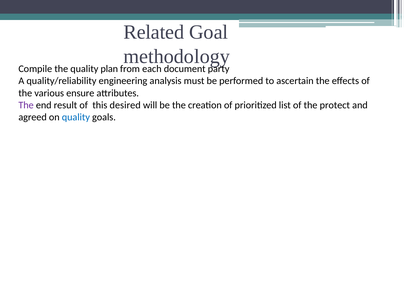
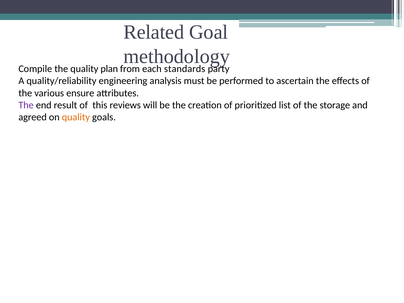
document: document -> standards (185, 69)
desired: desired -> reviews (125, 105)
protect: protect -> storage (335, 105)
quality colour: blue -> orange (76, 117)
